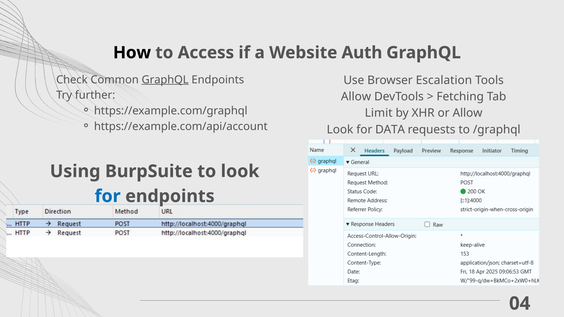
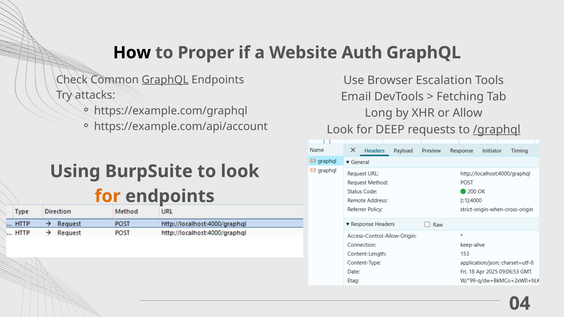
Access: Access -> Proper (206, 53)
further: further -> attacks (95, 95)
Allow: Allow -> Email (356, 97)
Limit: Limit -> Long (379, 113)
DATA: DATA -> DEEP (390, 130)
/graphql underline: none -> present (497, 130)
for colour: blue -> orange (108, 196)
